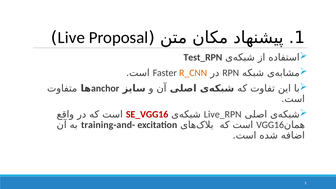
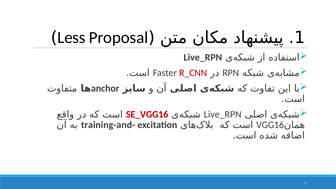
Live: Live -> Less (71, 38)
Test_RPN: Test_RPN -> Live_RPN (203, 57)
R_CNN colour: orange -> red (193, 73)
